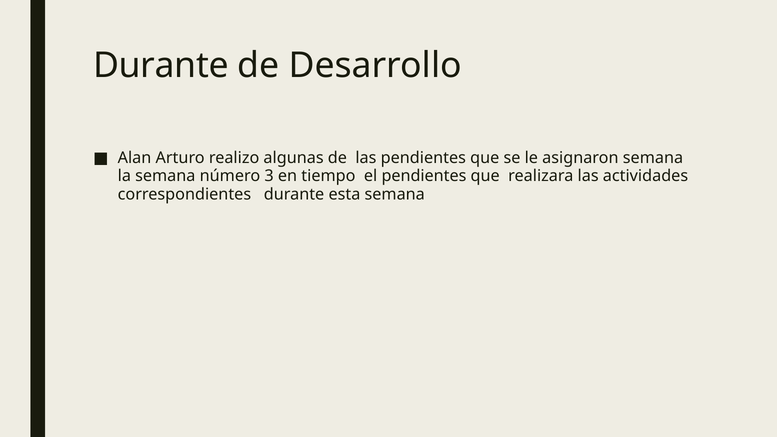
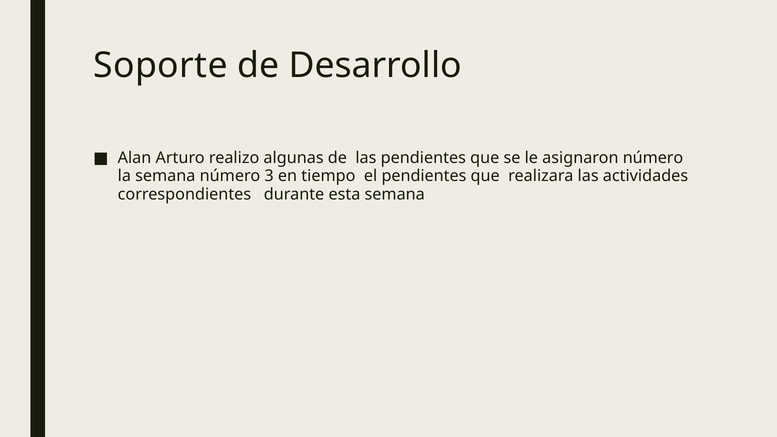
Durante: Durante -> Soporte (161, 65)
asignaron semana: semana -> número (653, 158)
